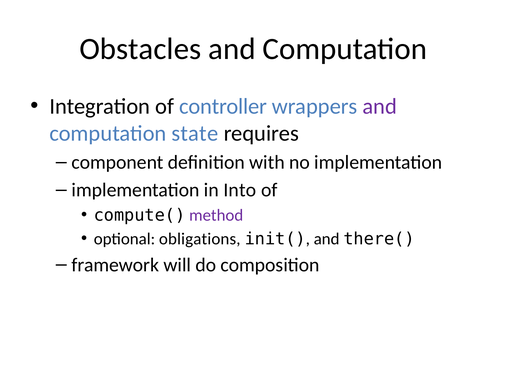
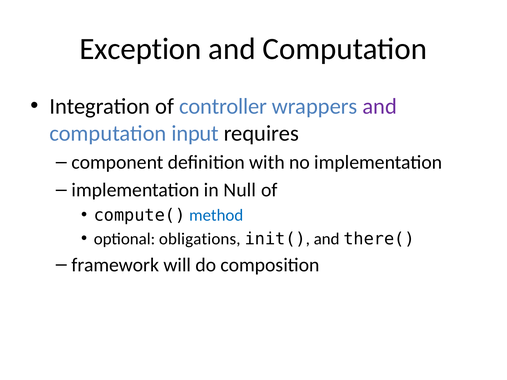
Obstacles: Obstacles -> Exception (140, 49)
state: state -> input (195, 133)
Into: Into -> Null (240, 190)
method colour: purple -> blue (216, 215)
